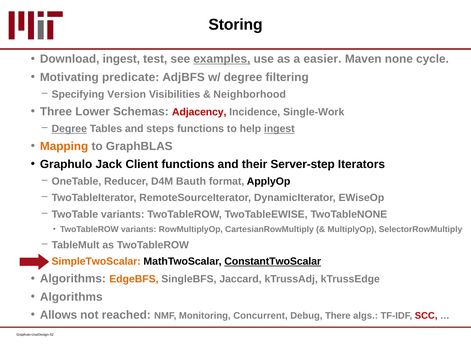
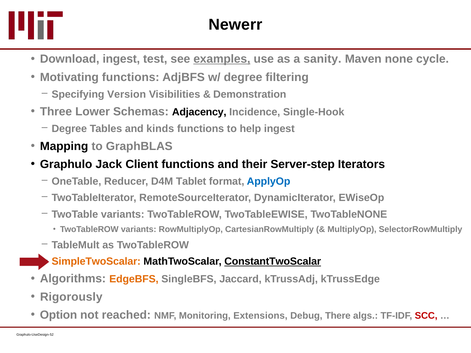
Storing: Storing -> Newerr (235, 25)
easier: easier -> sanity (322, 59)
Motivating predicate: predicate -> functions (131, 77)
Neighborhood: Neighborhood -> Demonstration (250, 94)
Adjacency colour: red -> black (199, 112)
Single-Work: Single-Work -> Single-Hook (314, 112)
Degree underline: present -> none (69, 129)
steps: steps -> kinds (160, 129)
ingest underline: present -> none (279, 129)
Mapping colour: orange -> black (64, 146)
Bauth: Bauth -> Tablet (191, 182)
ApplyOp colour: black -> blue (269, 182)
Algorithms: Algorithms -> Rigorously (71, 297)
Allows: Allows -> Option (59, 315)
Concurrent: Concurrent -> Extensions (260, 316)
